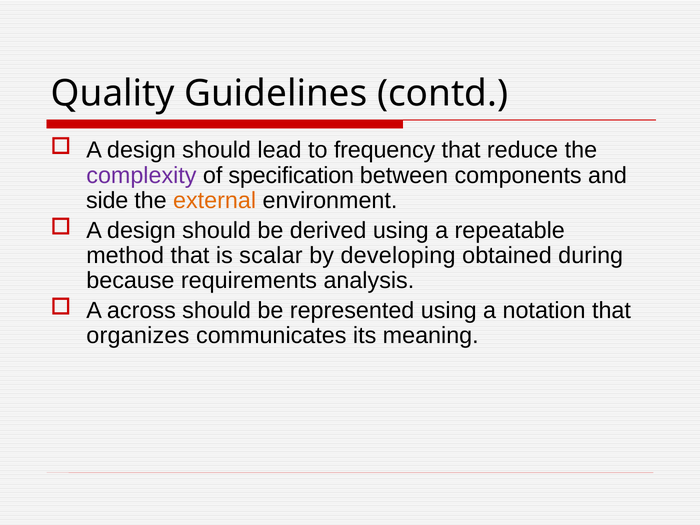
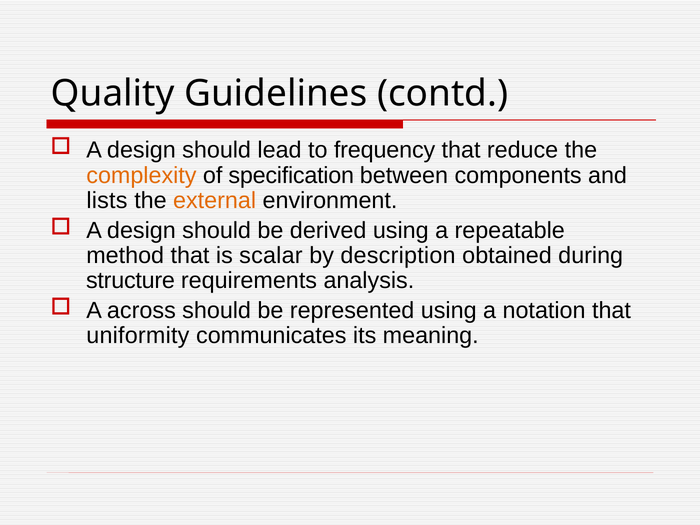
complexity colour: purple -> orange (141, 175)
side: side -> lists (107, 201)
developing: developing -> description (398, 256)
because: because -> structure (131, 281)
organizes: organizes -> uniformity (138, 336)
